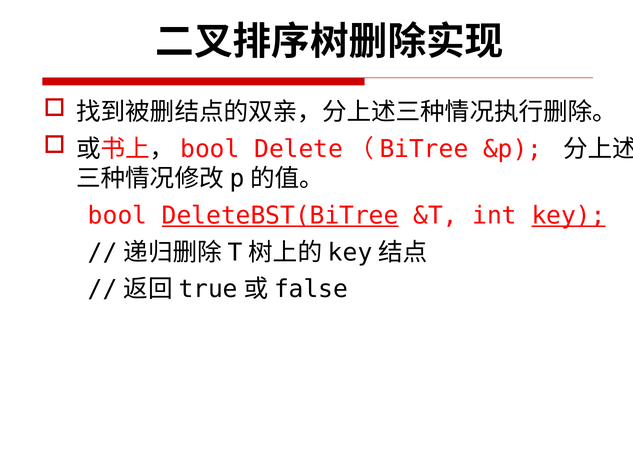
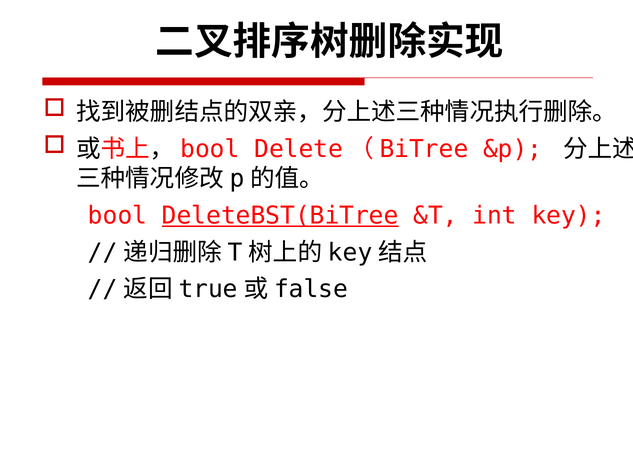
key underline: present -> none (569, 216)
